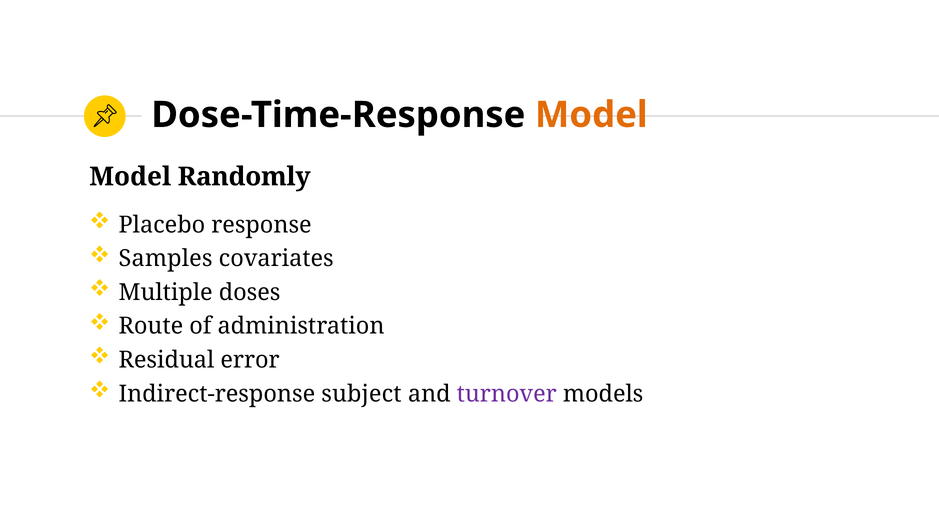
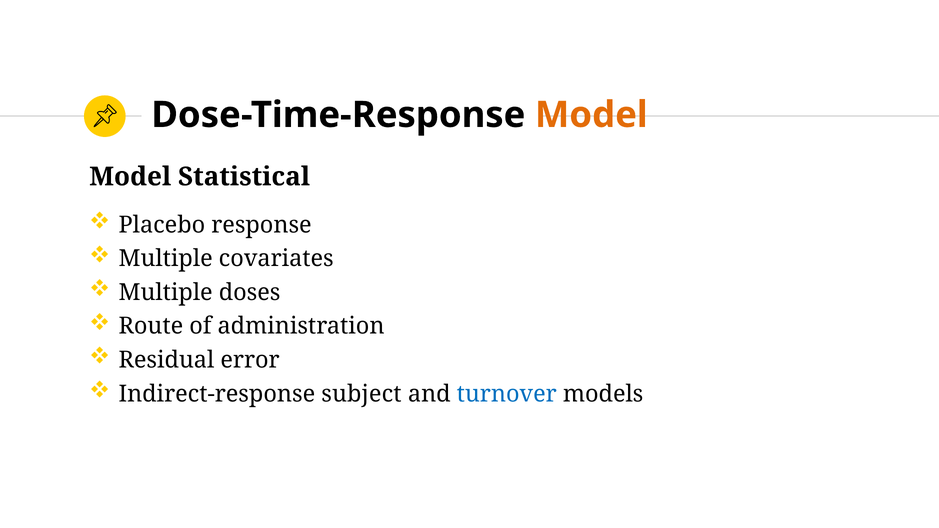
Randomly: Randomly -> Statistical (244, 177)
Samples: Samples -> Multiple (166, 259)
turnover colour: purple -> blue (507, 394)
